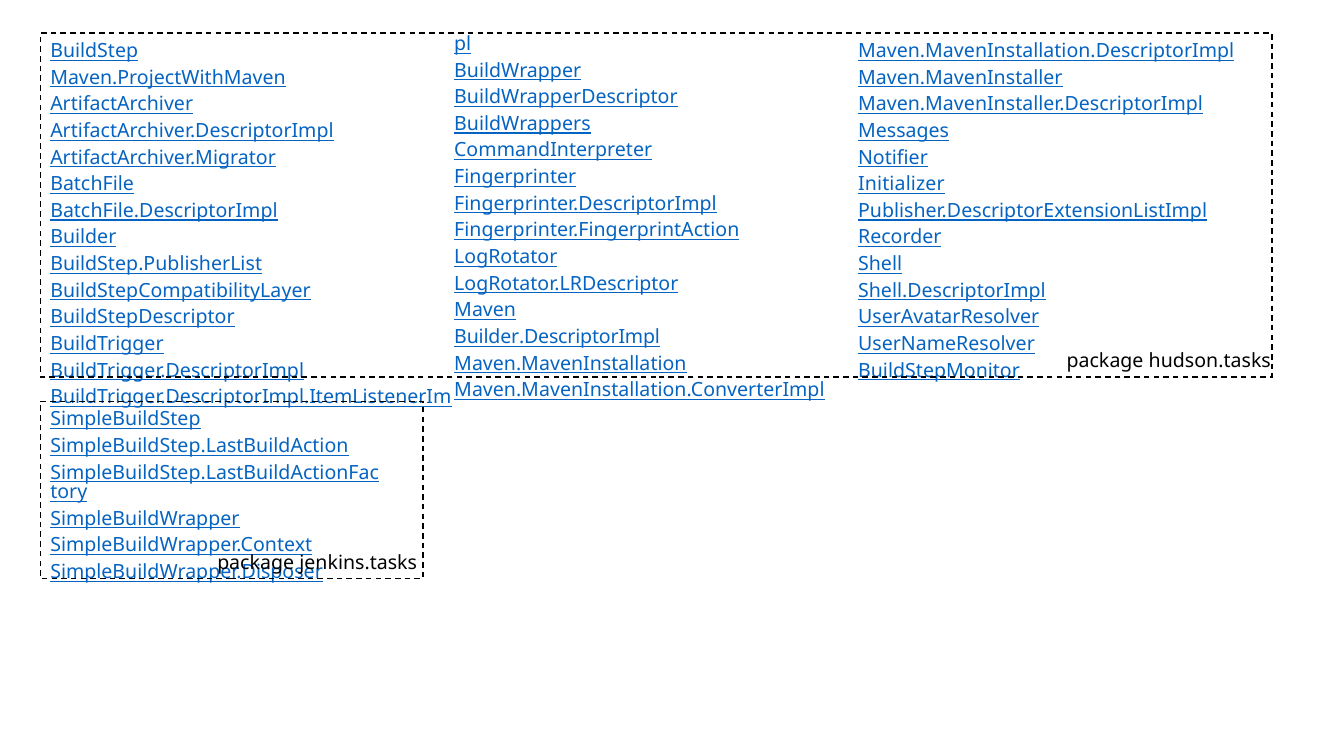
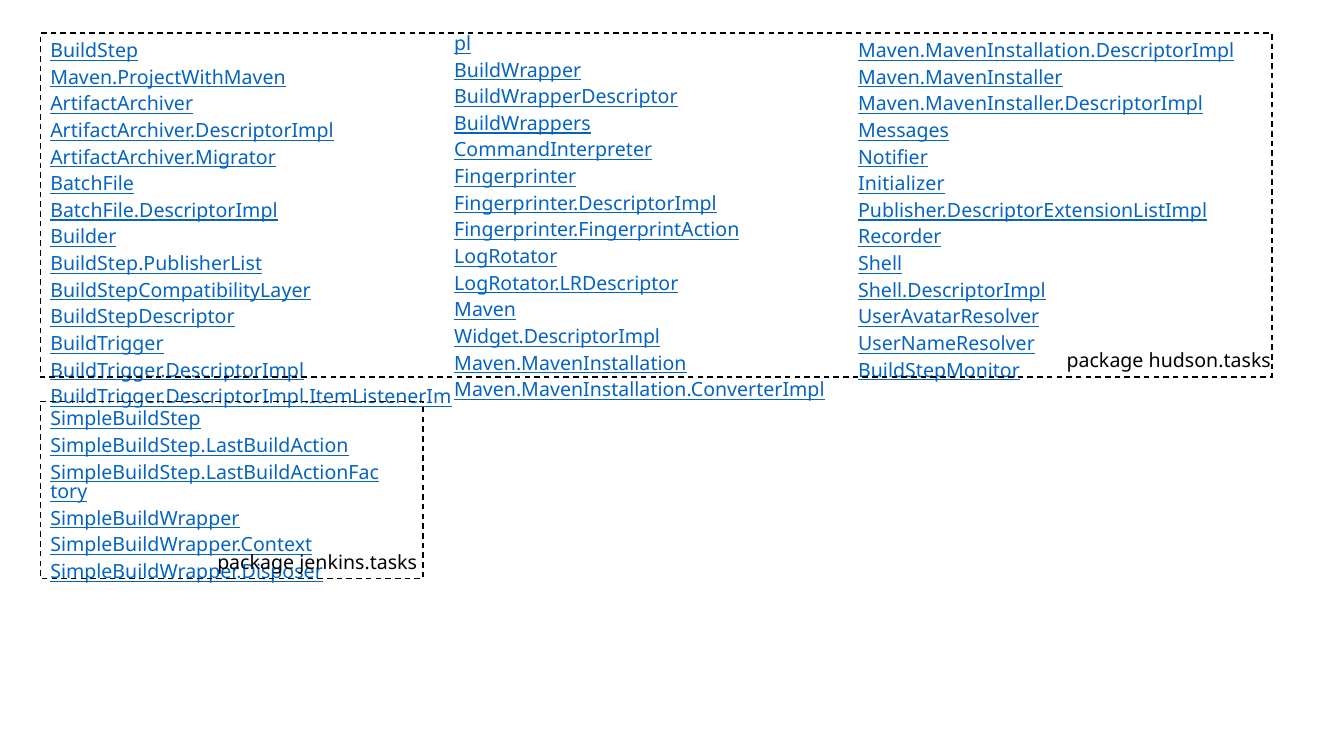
Builder.DescriptorImpl: Builder.DescriptorImpl -> Widget.DescriptorImpl (557, 337)
